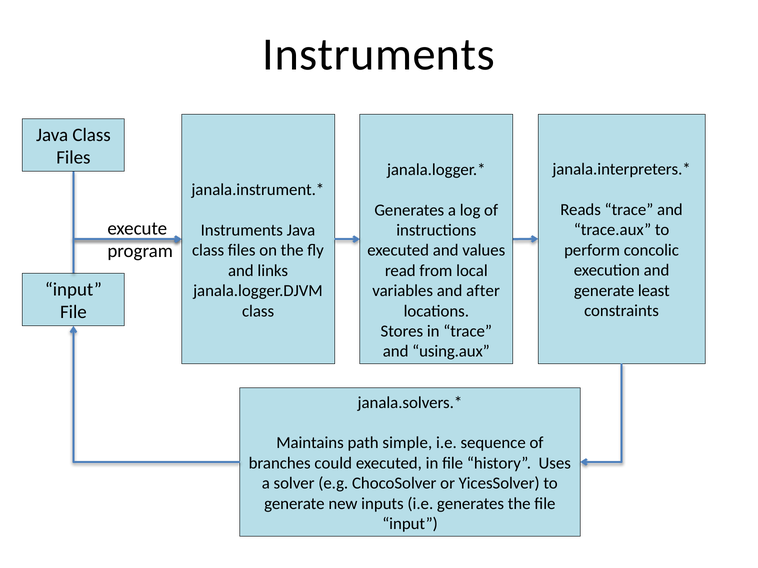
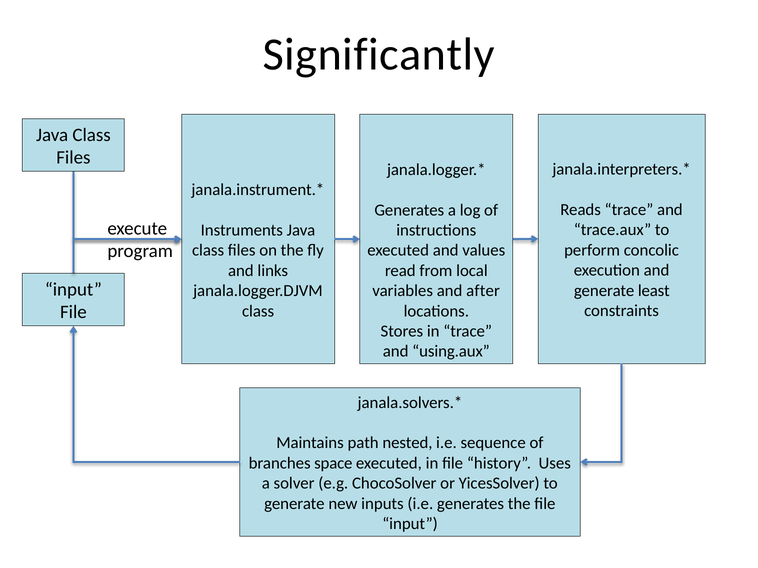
Instruments: Instruments -> Significantly (379, 55)
simple: simple -> nested (407, 443)
could: could -> space (333, 464)
